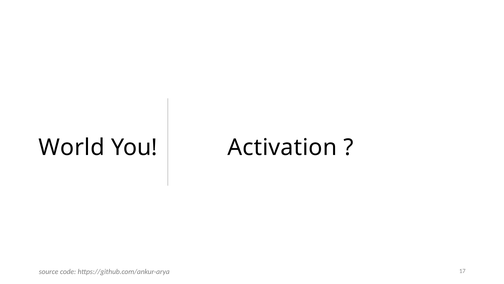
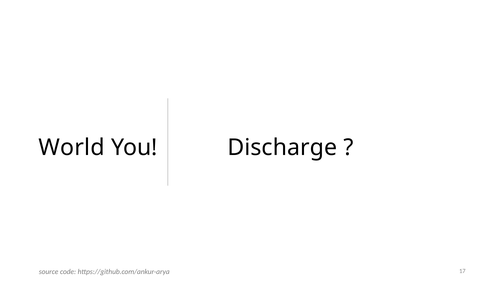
Activation: Activation -> Discharge (282, 147)
